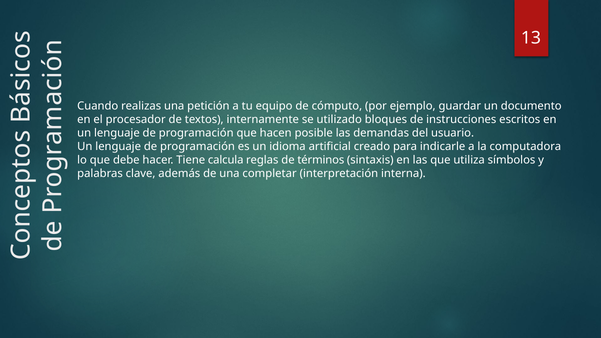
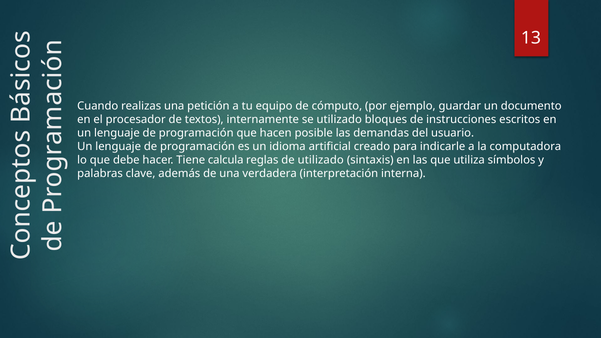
de términos: términos -> utilizado (321, 160)
completar: completar -> verdadera (270, 174)
